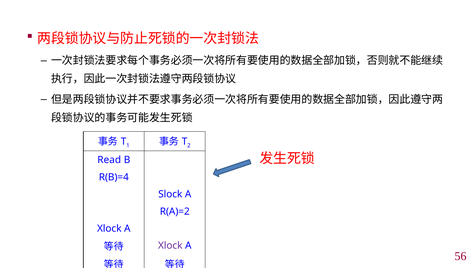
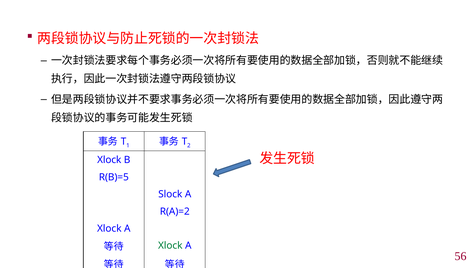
Read: Read -> Xlock (109, 160)
R(B)=4: R(B)=4 -> R(B)=5 (114, 177)
Xlock colour: purple -> green (170, 245)
